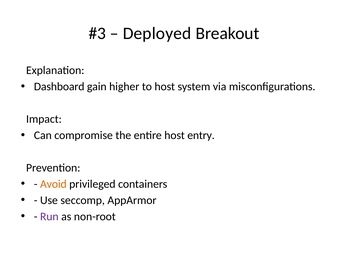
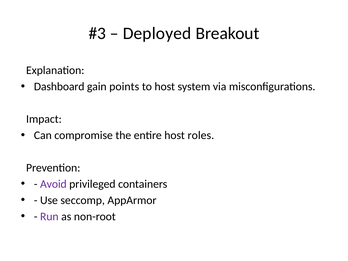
higher: higher -> points (124, 87)
entry: entry -> roles (201, 135)
Avoid colour: orange -> purple (53, 184)
